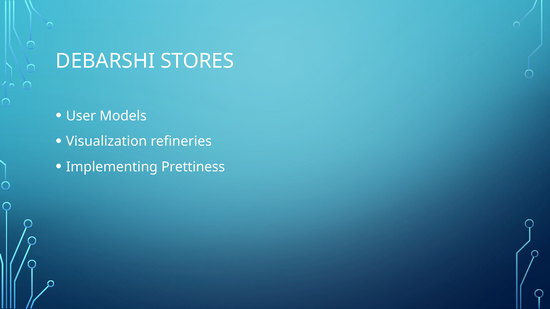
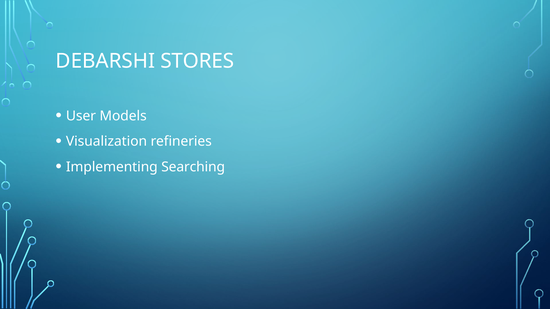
Prettiness: Prettiness -> Searching (193, 167)
